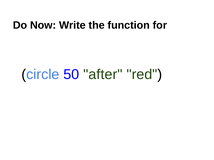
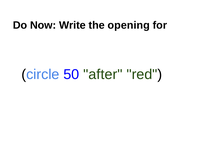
function: function -> opening (129, 25)
